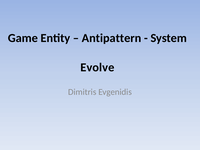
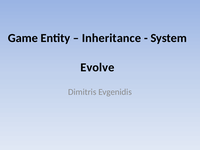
Antipattern: Antipattern -> Inheritance (111, 38)
